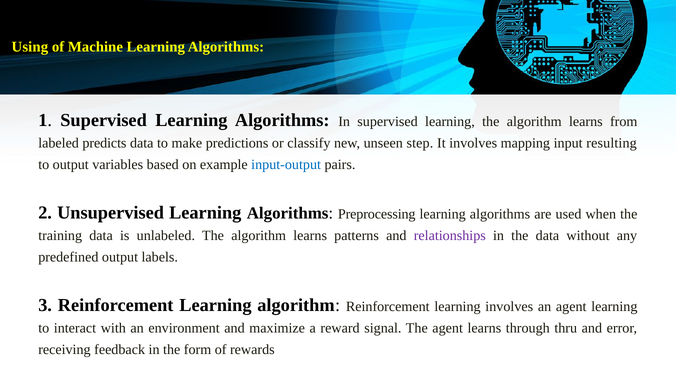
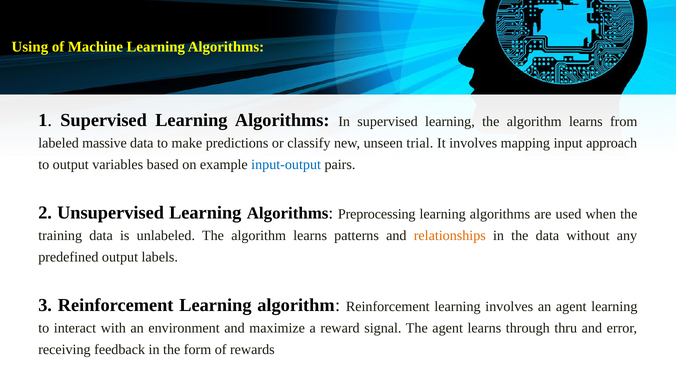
predicts: predicts -> massive (104, 143)
step: step -> trial (420, 143)
resulting: resulting -> approach (612, 143)
relationships colour: purple -> orange (450, 236)
